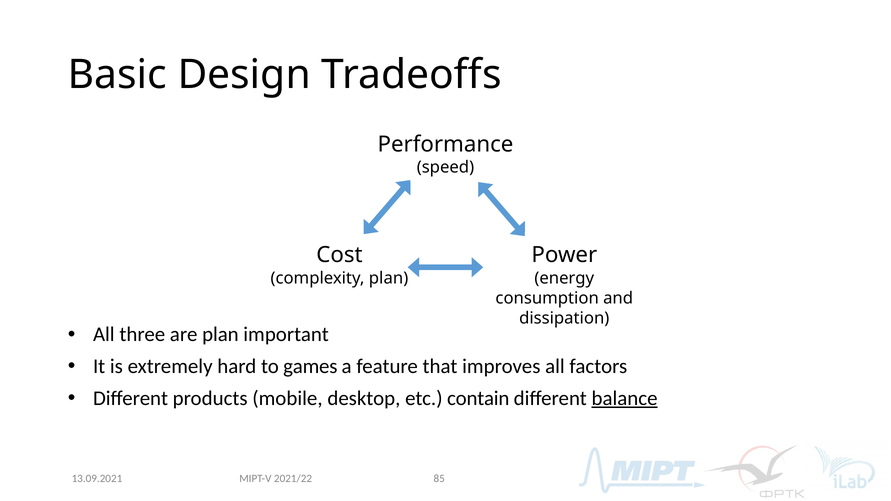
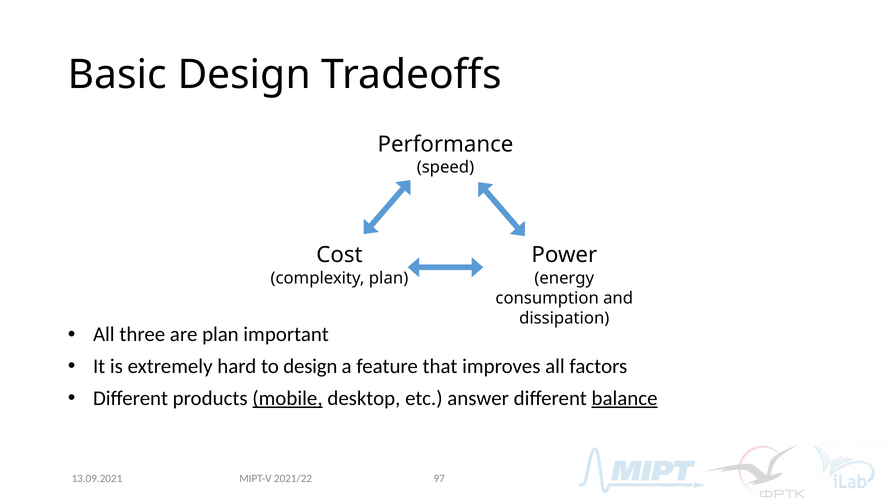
to games: games -> design (310, 367)
mobile underline: none -> present (287, 398)
contain: contain -> answer (478, 398)
85: 85 -> 97 (439, 479)
